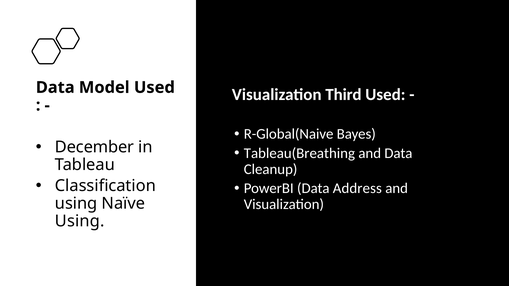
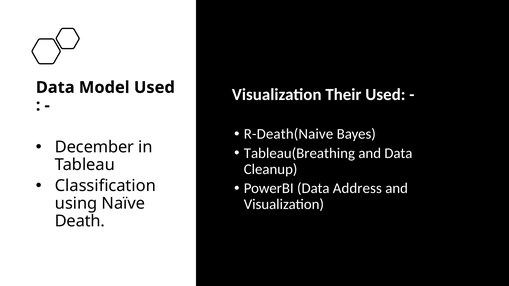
Third: Third -> Their (343, 95)
R-Global(Naive: R-Global(Naive -> R-Death(Naive (289, 134)
Using: Using -> Death (80, 221)
